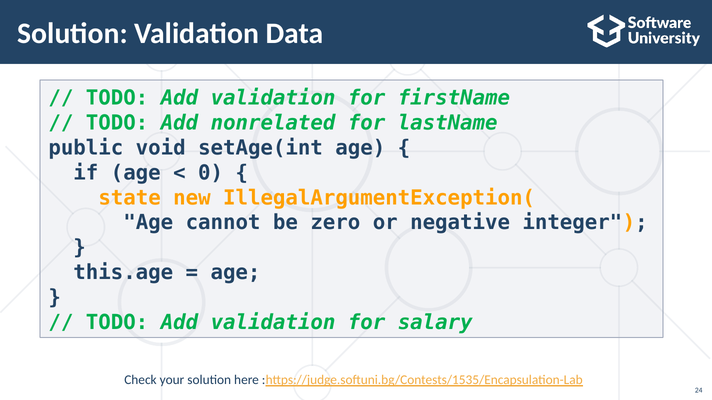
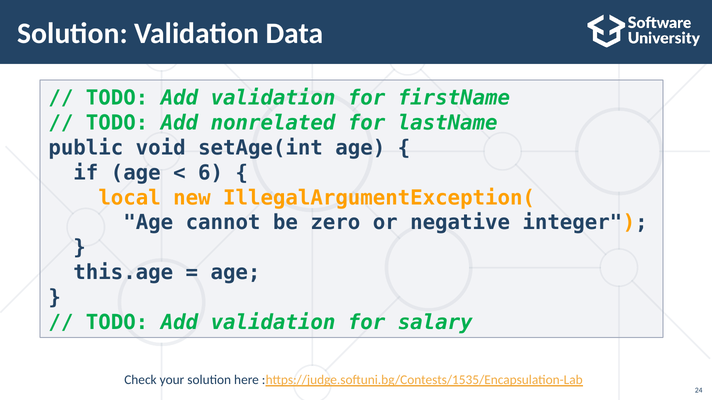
0: 0 -> 6 (211, 173)
state: state -> local (130, 198)
